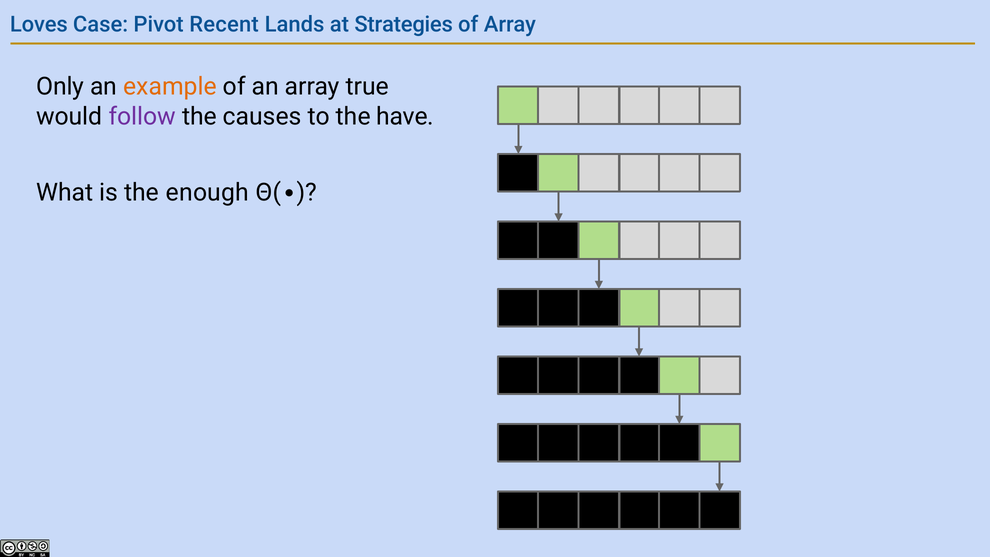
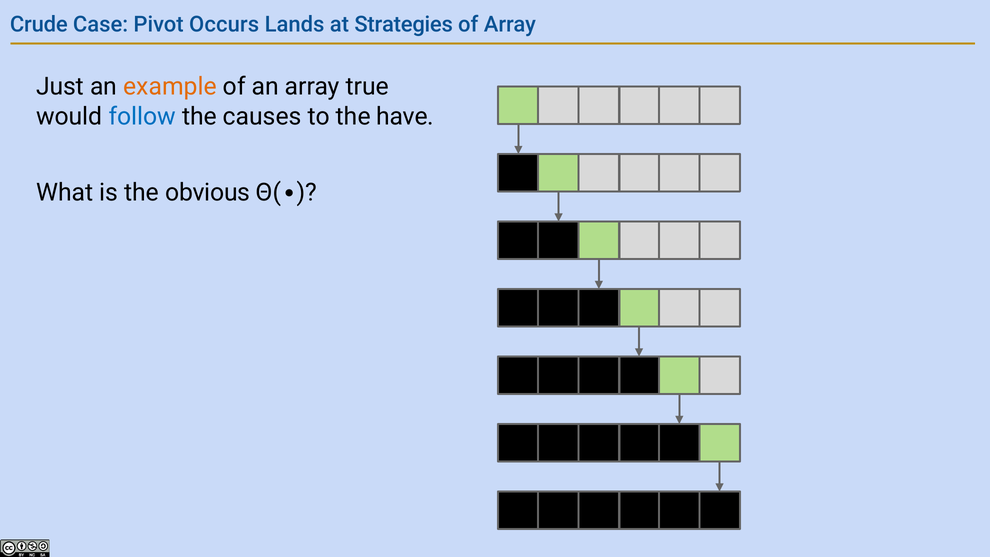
Loves: Loves -> Crude (39, 25)
Recent: Recent -> Occurs (224, 25)
Only: Only -> Just (60, 87)
follow colour: purple -> blue (142, 116)
enough: enough -> obvious (208, 192)
